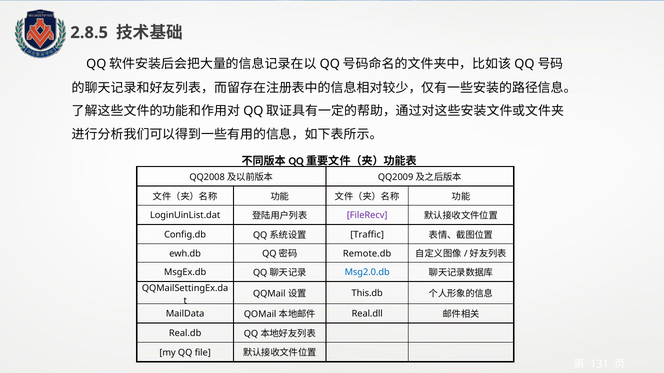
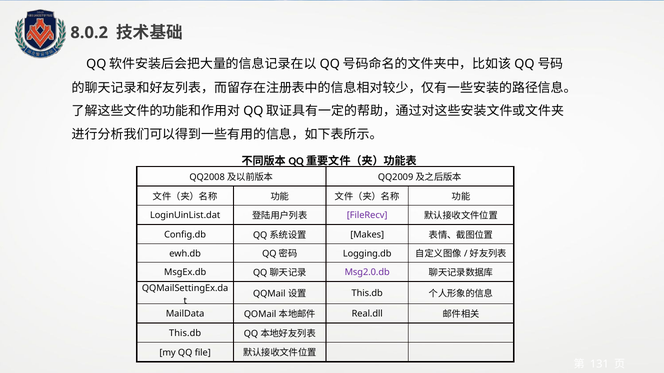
2.8.5: 2.8.5 -> 8.0.2 (89, 33)
Traffic: Traffic -> Makes (367, 235)
Remote.db: Remote.db -> Logging.db (367, 254)
Msg2.0.db colour: blue -> purple (367, 273)
Real.db: Real.db -> This.db (185, 334)
